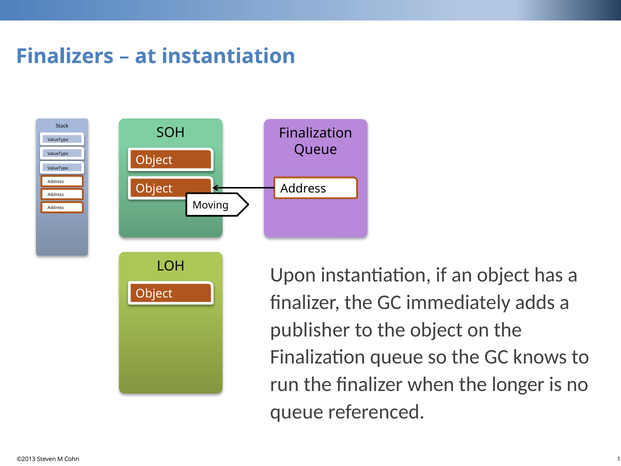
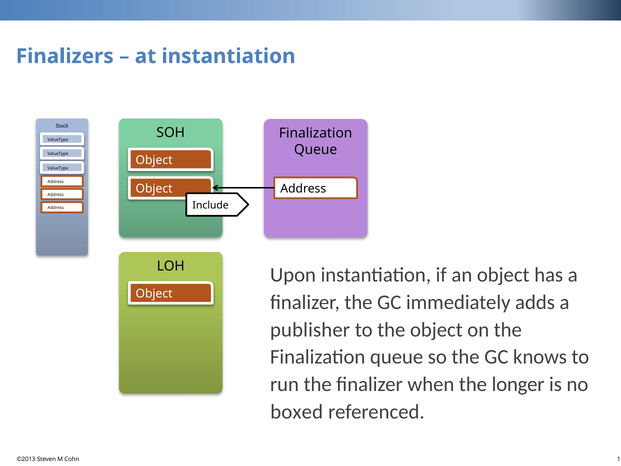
Moving: Moving -> Include (211, 205)
queue: queue -> boxed (297, 411)
